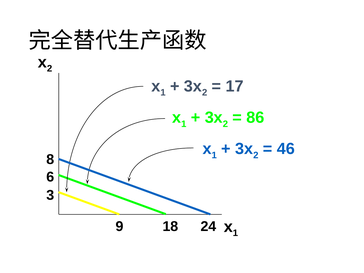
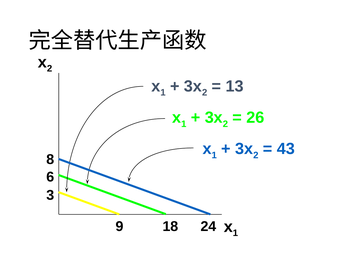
17: 17 -> 13 (235, 86)
86: 86 -> 26 (255, 118)
46: 46 -> 43 (286, 149)
